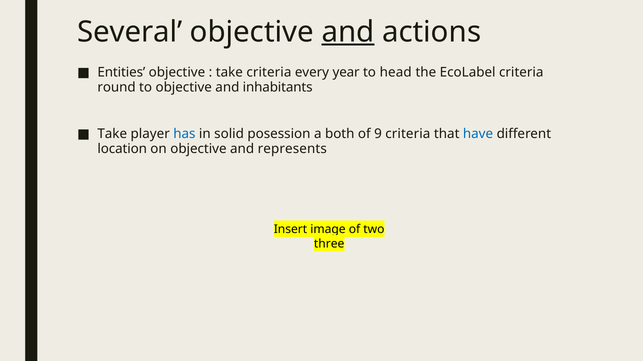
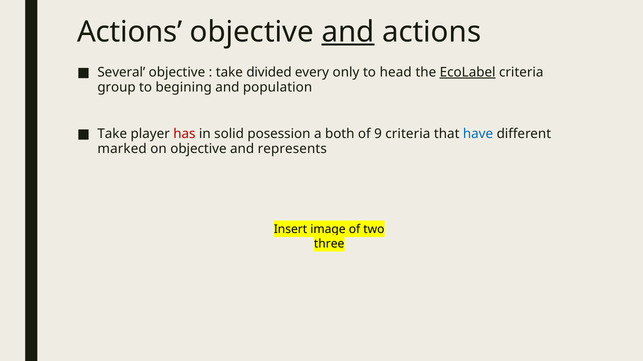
Several: Several -> Actions (130, 32)
Entities: Entities -> Several (121, 72)
take criteria: criteria -> divided (269, 72)
year: year -> only (346, 72)
EcoLabel underline: none -> present (468, 72)
round: round -> group (117, 88)
to objective: objective -> begining (184, 88)
inhabitants: inhabitants -> population (278, 88)
has colour: blue -> red (184, 134)
location: location -> marked (122, 149)
